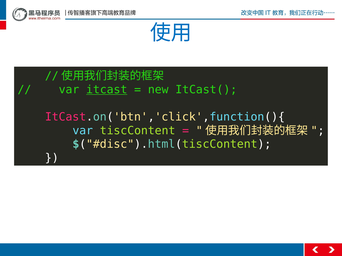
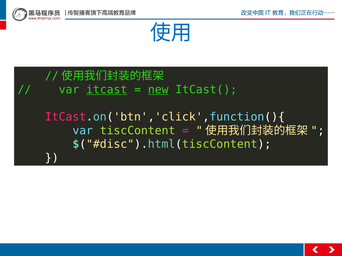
new underline: none -> present (158, 90)
